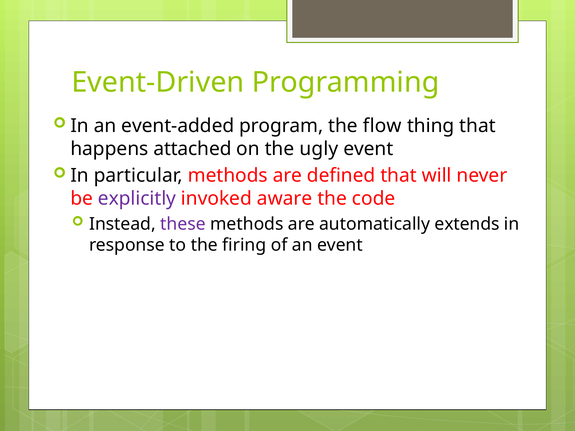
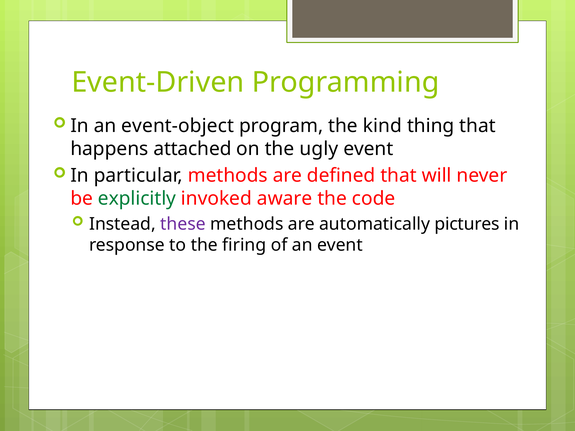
event-added: event-added -> event-object (178, 126)
flow: flow -> kind (382, 126)
explicitly colour: purple -> green (137, 199)
extends: extends -> pictures (467, 224)
